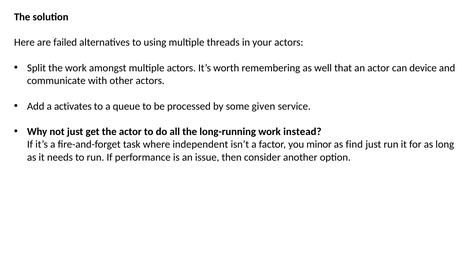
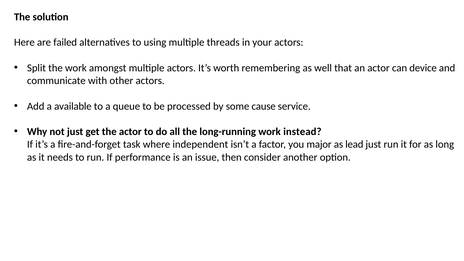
activates: activates -> available (73, 106)
given: given -> cause (264, 106)
minor: minor -> major (319, 144)
find: find -> lead (354, 144)
